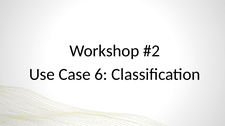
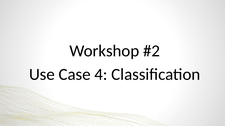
6: 6 -> 4 (101, 75)
